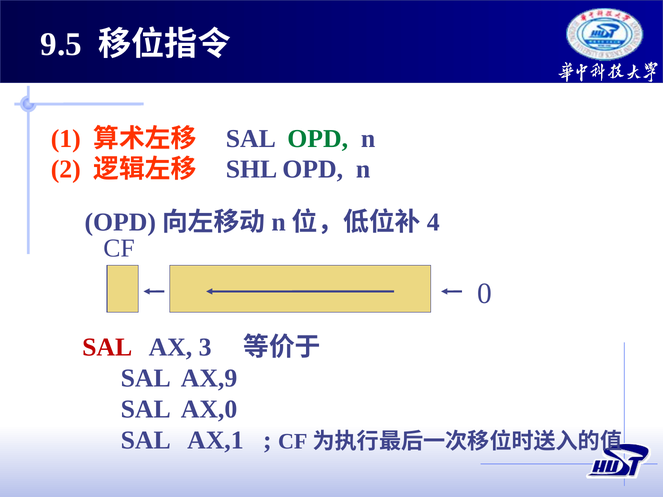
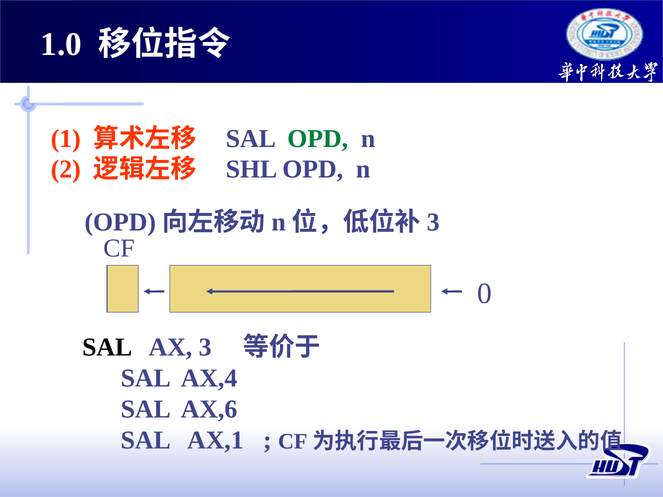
9.5: 9.5 -> 1.0 (61, 44)
4: 4 -> 3 (433, 222)
SAL colour: red -> black (107, 348)
AX,9: AX,9 -> AX,4 (209, 378)
AX,0: AX,0 -> AX,6 (209, 409)
